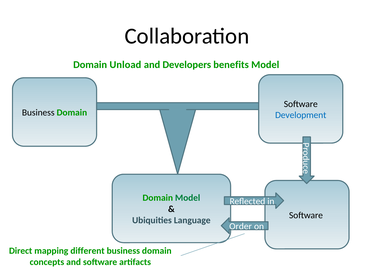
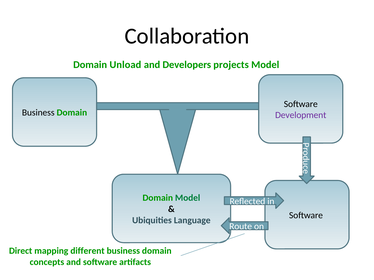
benefits: benefits -> projects (231, 65)
Development colour: blue -> purple (301, 115)
Order: Order -> Route (241, 227)
